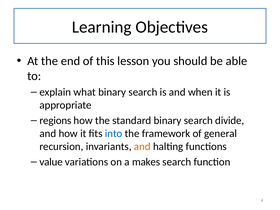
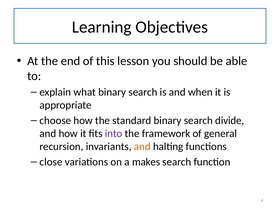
regions: regions -> choose (55, 120)
into colour: blue -> purple (114, 133)
value: value -> close (51, 162)
